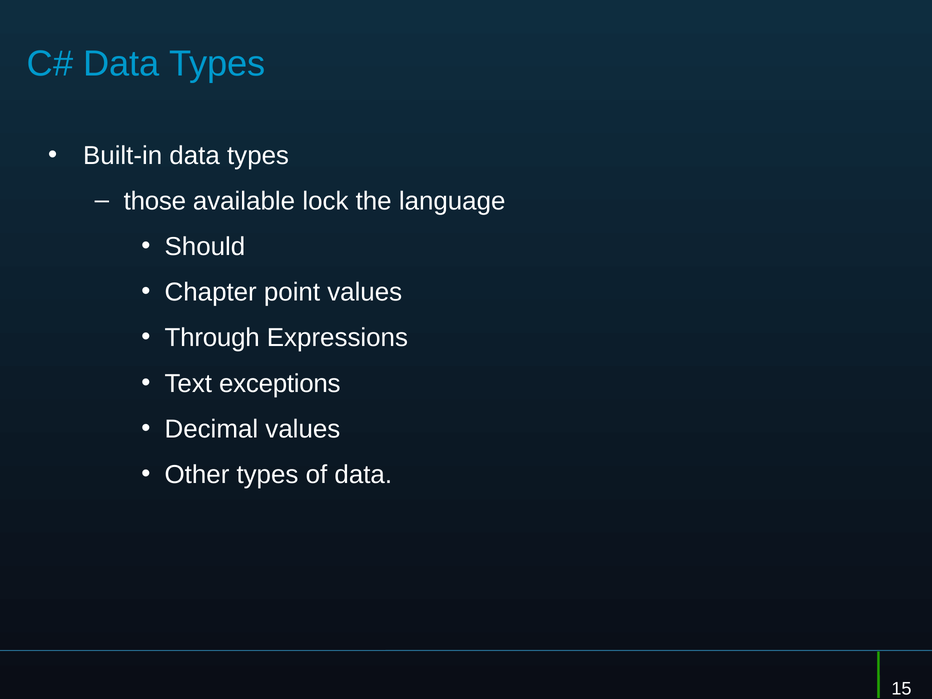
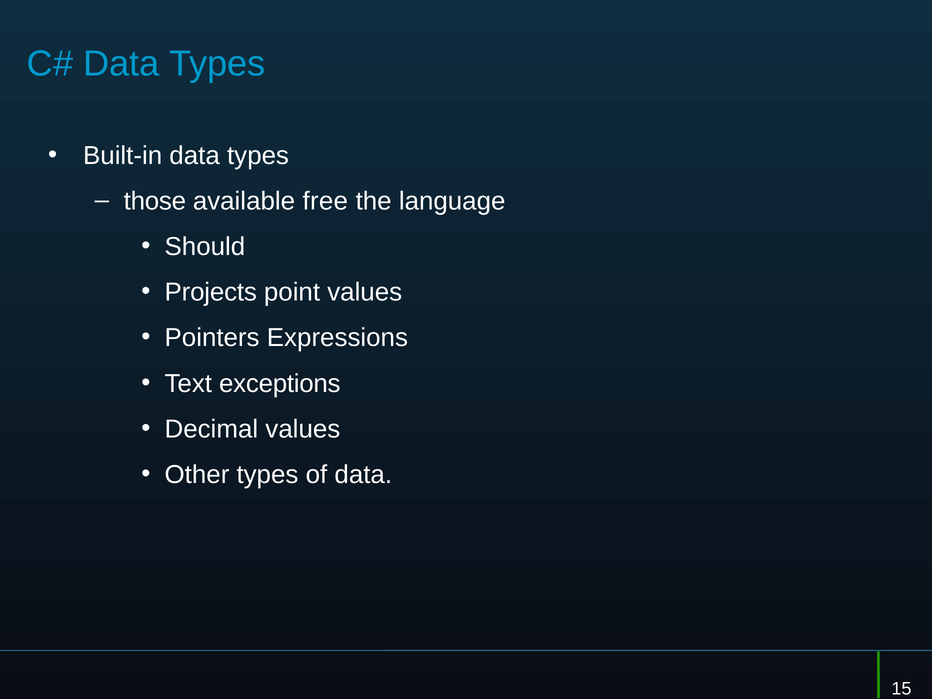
lock: lock -> free (325, 201)
Chapter: Chapter -> Projects (211, 292)
Through: Through -> Pointers (212, 338)
